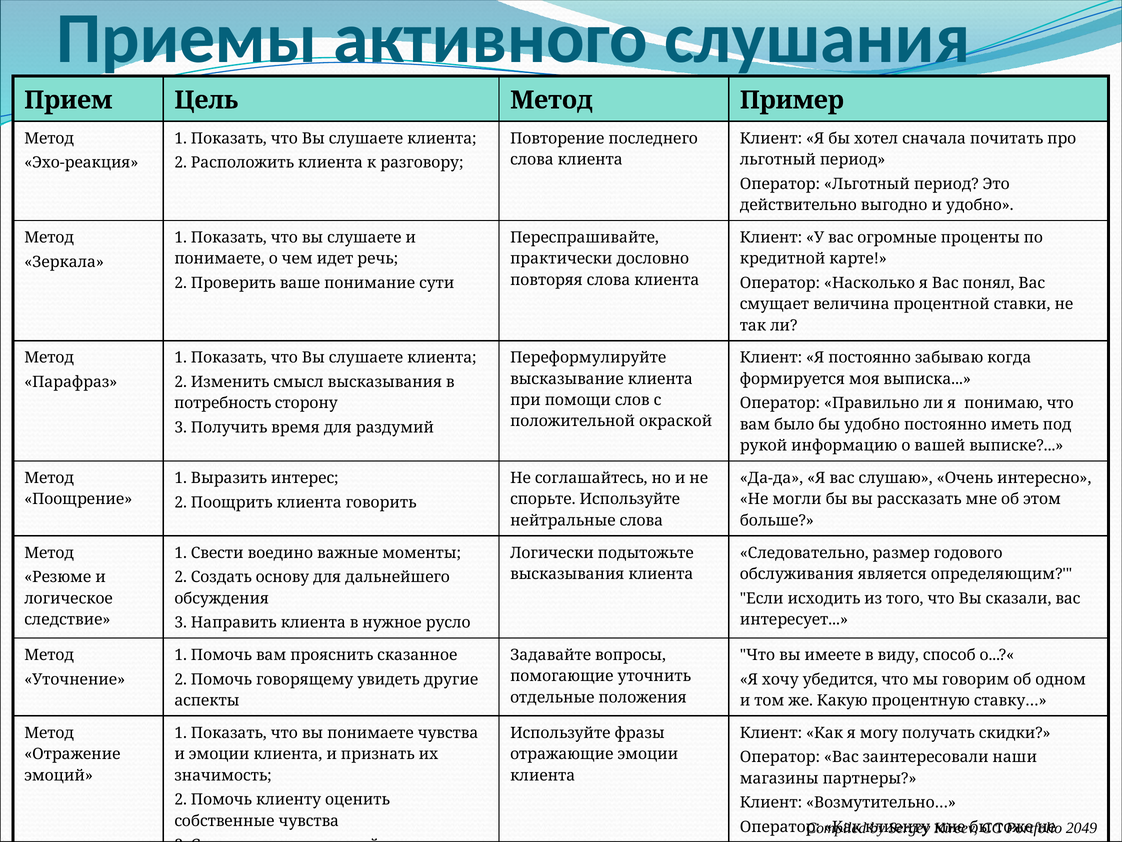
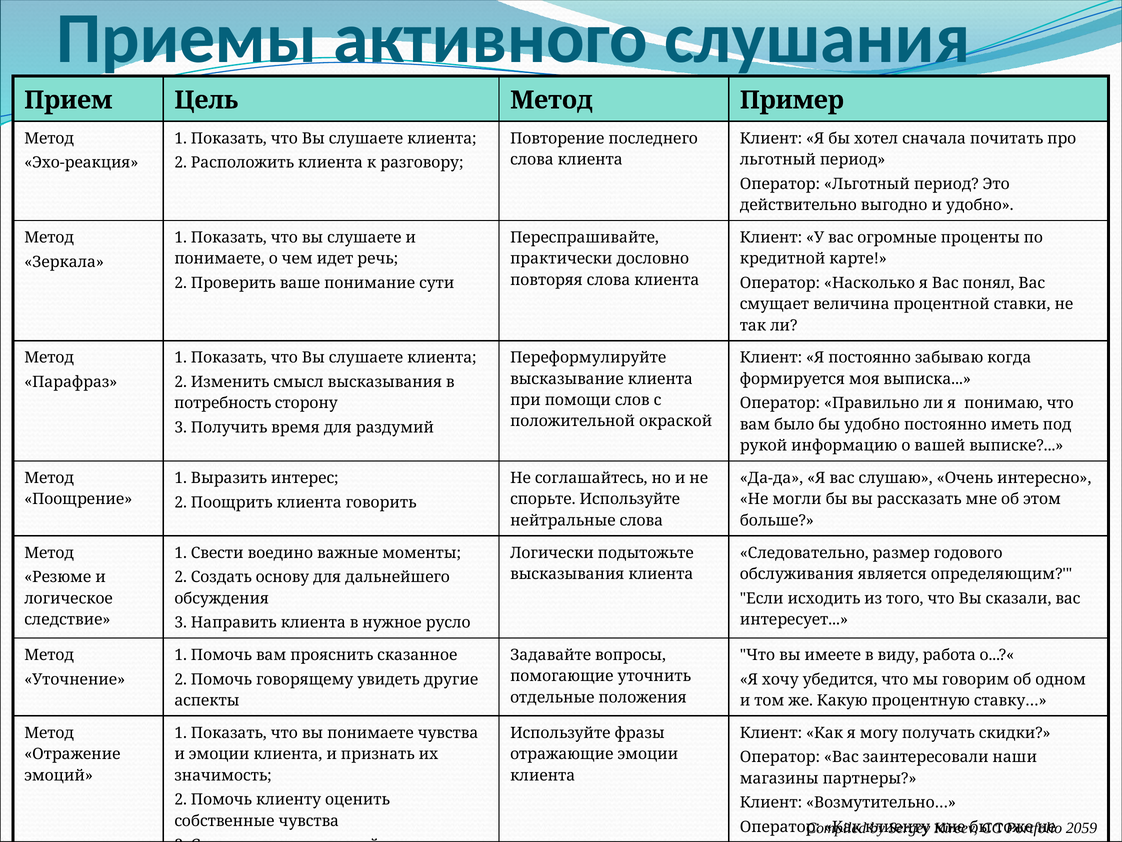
способ: способ -> работа (949, 655)
2049: 2049 -> 2059 (1082, 827)
